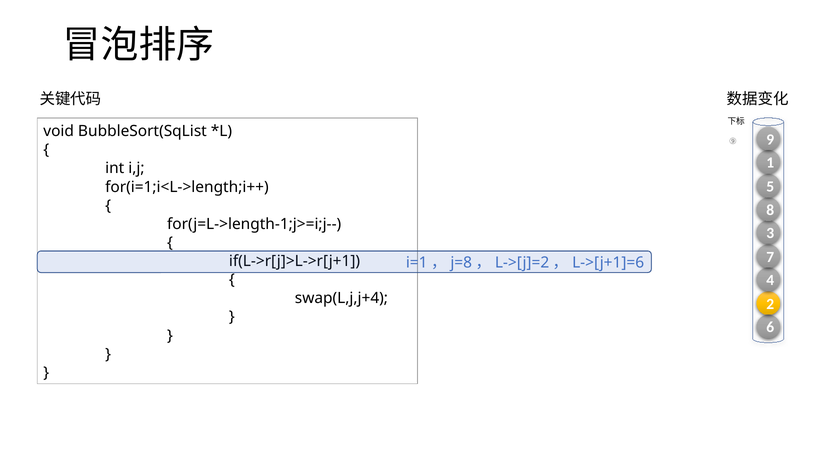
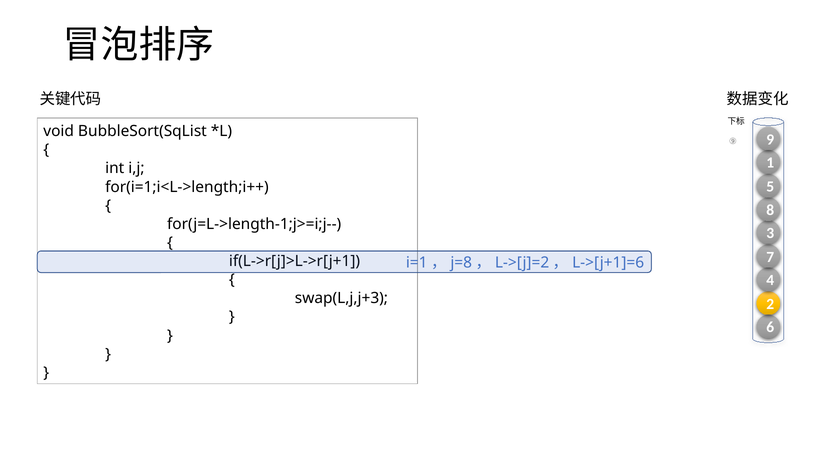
swap(L,j,j+4: swap(L,j,j+4 -> swap(L,j,j+3 (341, 298)
